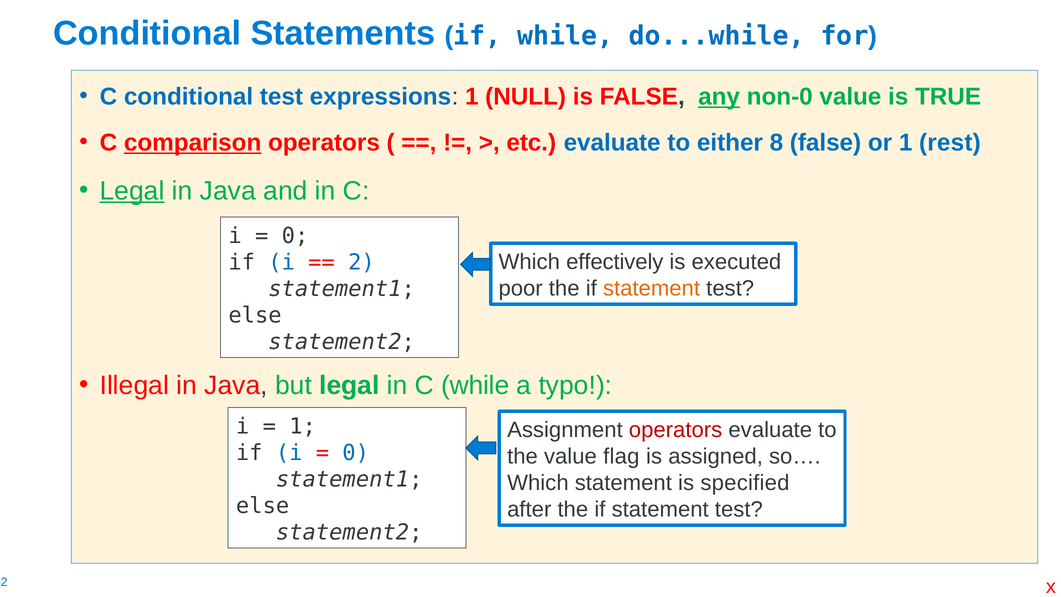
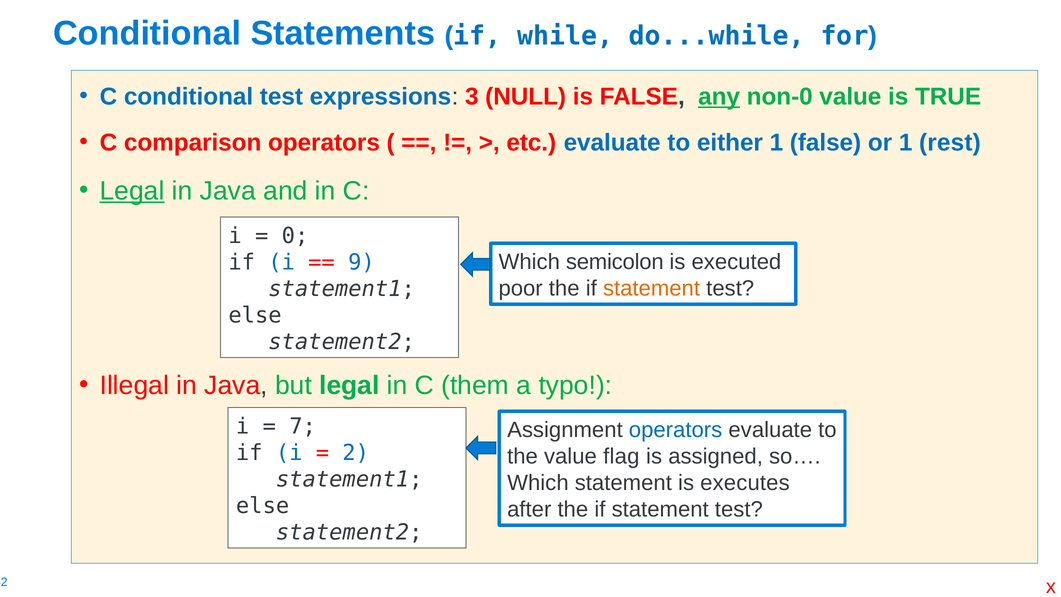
expressions 1: 1 -> 3 (472, 97)
comparison underline: present -> none (193, 143)
either 8: 8 -> 1 (776, 143)
effectively: effectively -> semicolon (615, 262)
2: 2 -> 9 (361, 262)
C while: while -> them (475, 385)
1: 1 -> 7 (303, 426)
operators colour: red -> blue (676, 430)
0: 0 -> 2 (356, 453)
specified: specified -> executes (745, 483)
